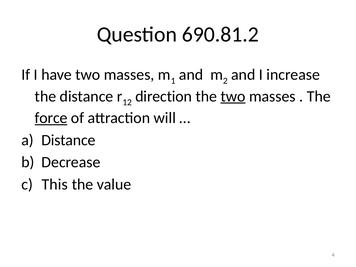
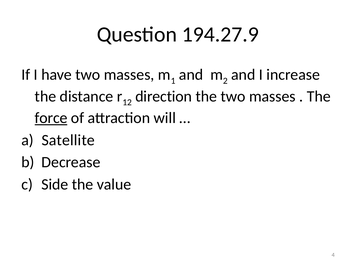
690.81.2: 690.81.2 -> 194.27.9 (220, 34)
two underline: present -> none (233, 96)
Distance: Distance -> Satellite (68, 140)
This: This -> Side (55, 184)
